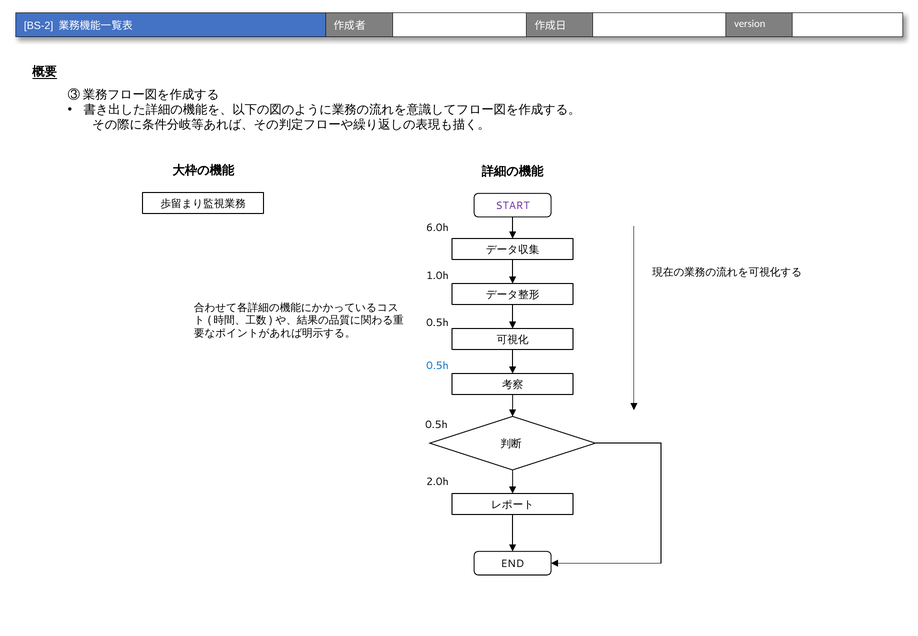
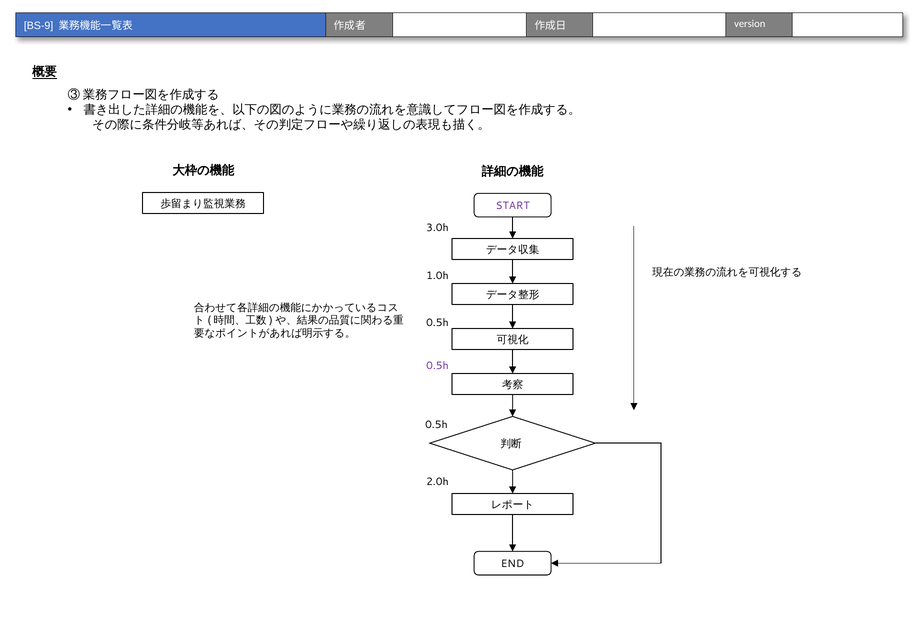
BS-2: BS-2 -> BS-9 (39, 26)
6.0h: 6.0h -> 3.0h (437, 228)
0.5h colour: blue -> purple (437, 366)
